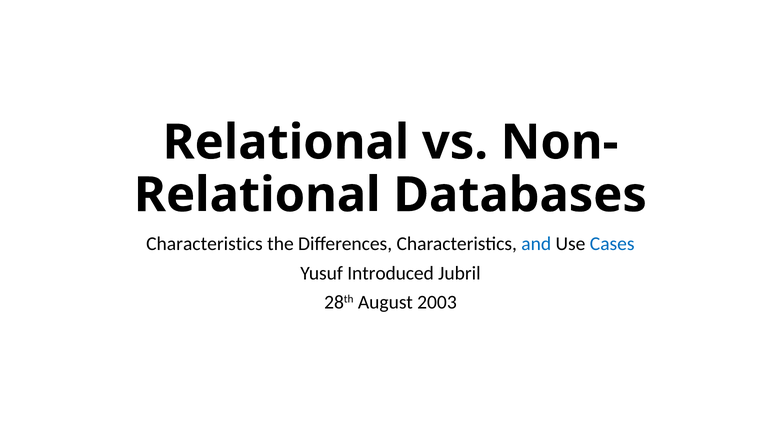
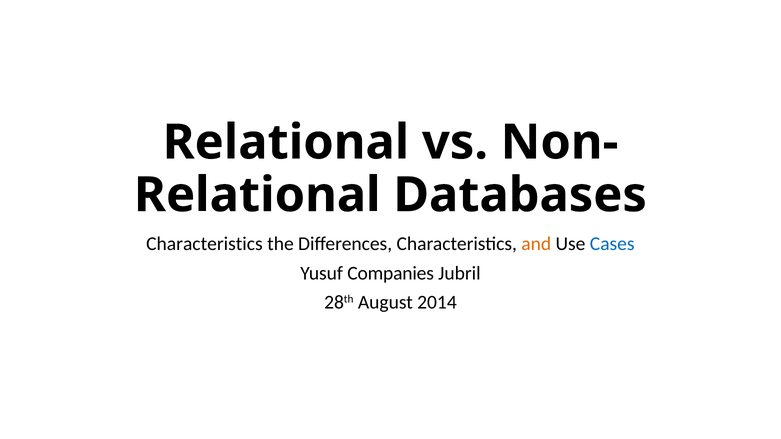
and colour: blue -> orange (536, 244)
Introduced: Introduced -> Companies (391, 273)
2003: 2003 -> 2014 (437, 303)
